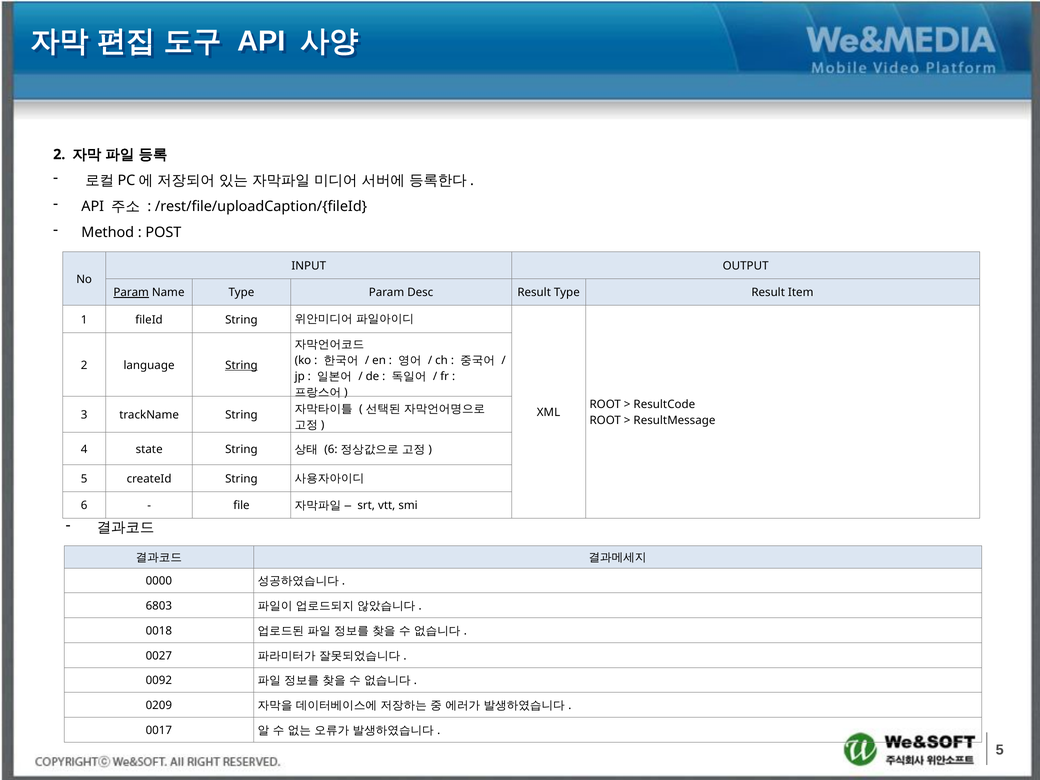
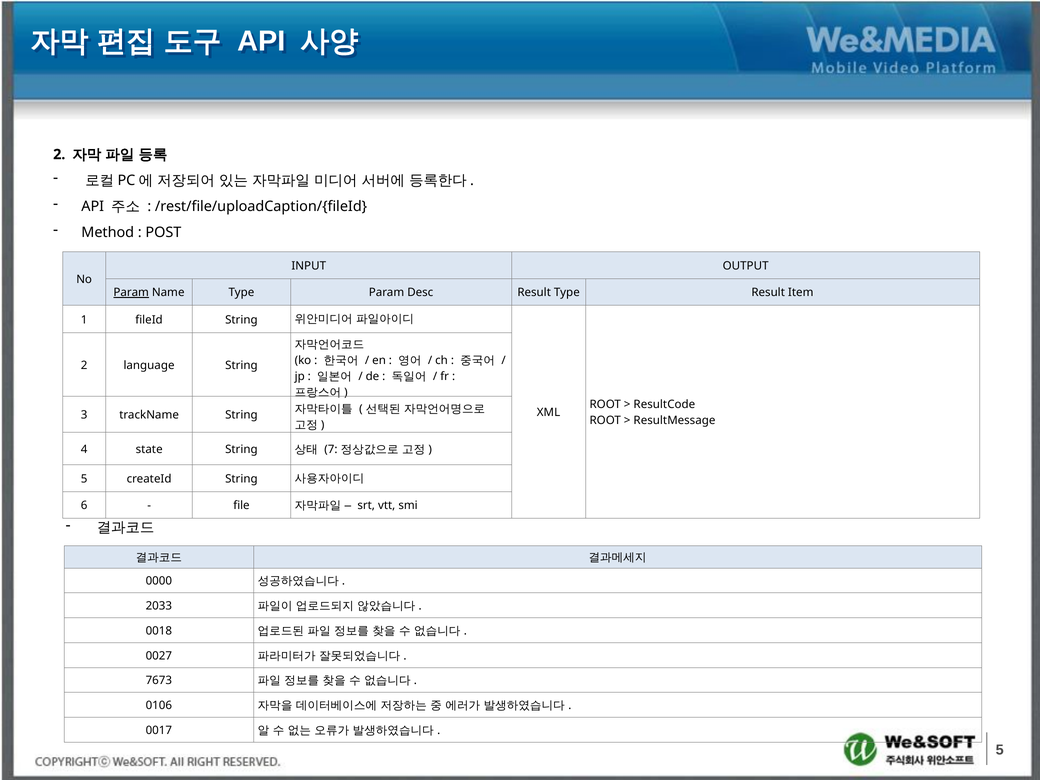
String underline: present -> none (241, 365)
6: 6 -> 7 (331, 449)
6803: 6803 -> 2033 (159, 606)
0092: 0092 -> 7673 (159, 681)
0209: 0209 -> 0106 (159, 706)
